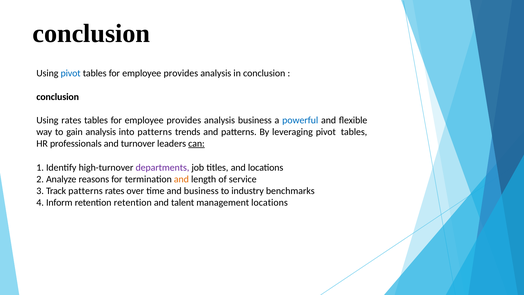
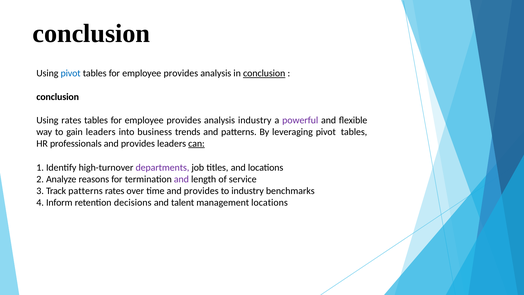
conclusion underline: none -> present (264, 73)
analysis business: business -> industry (255, 120)
powerful colour: blue -> purple (300, 120)
gain analysis: analysis -> leaders (101, 132)
into patterns: patterns -> business (155, 132)
professionals and turnover: turnover -> provides (138, 143)
and colour: orange -> purple (181, 179)
time and business: business -> provides (201, 191)
retention retention: retention -> decisions (133, 203)
